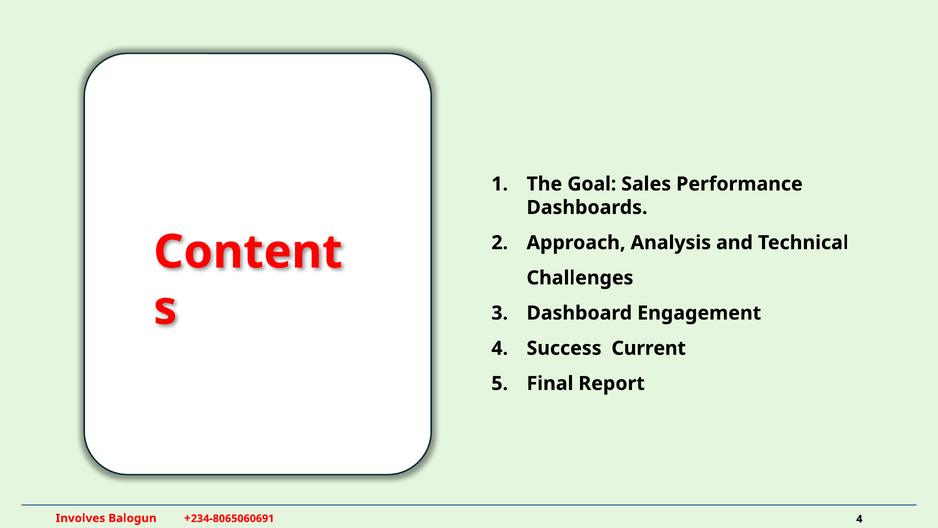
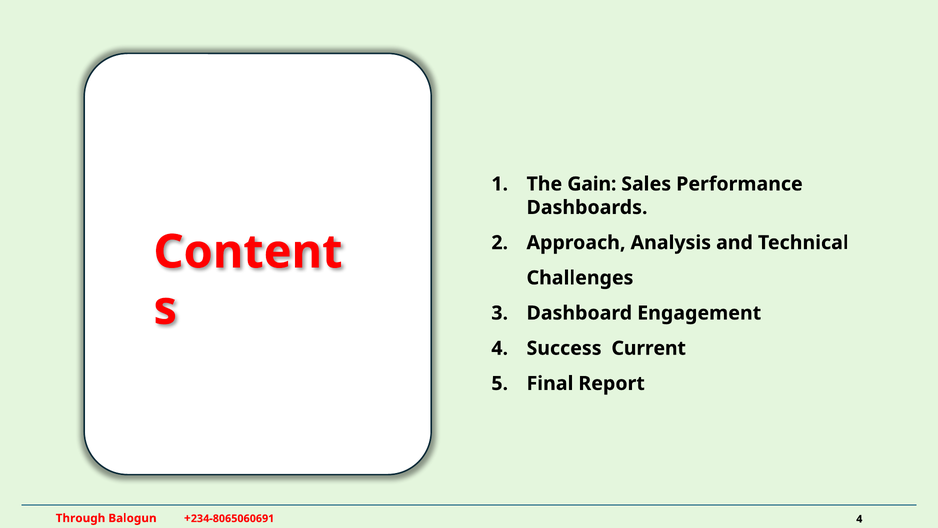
Goal: Goal -> Gain (592, 184)
Involves: Involves -> Through (80, 518)
